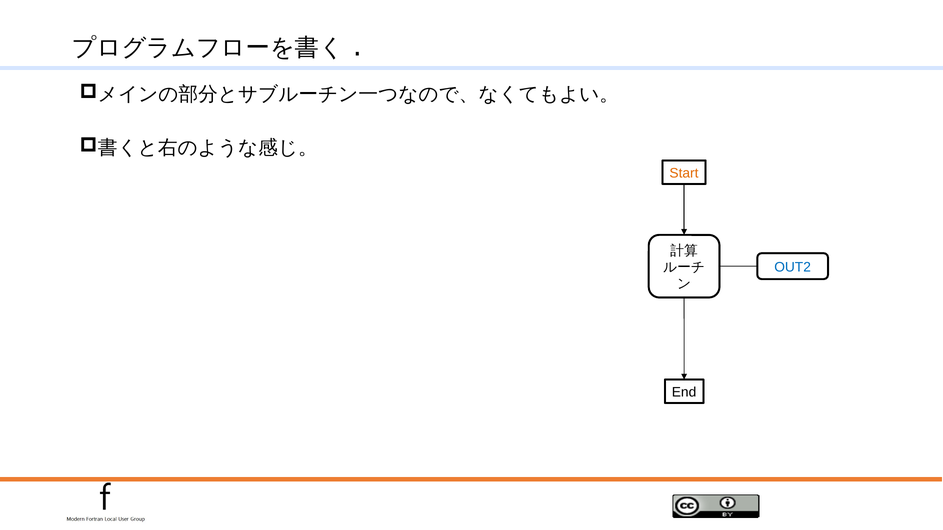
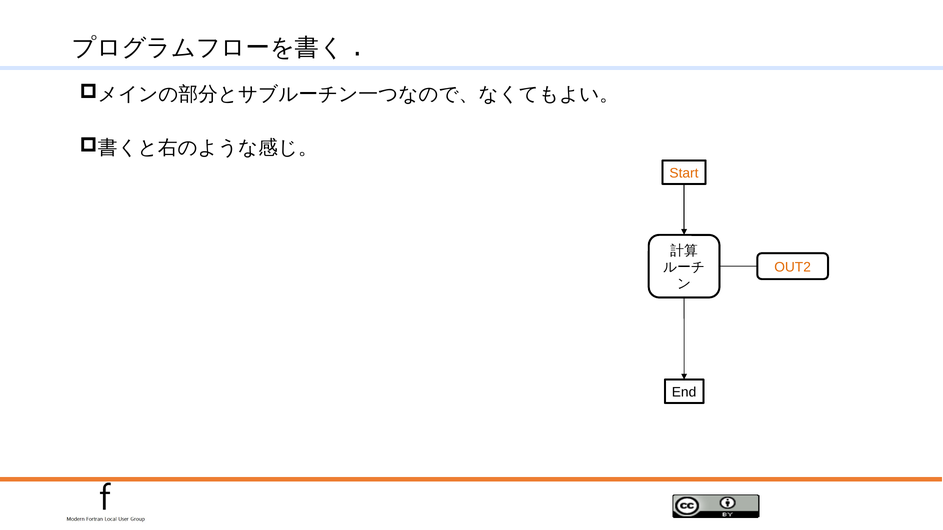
OUT2 colour: blue -> orange (793, 267)
